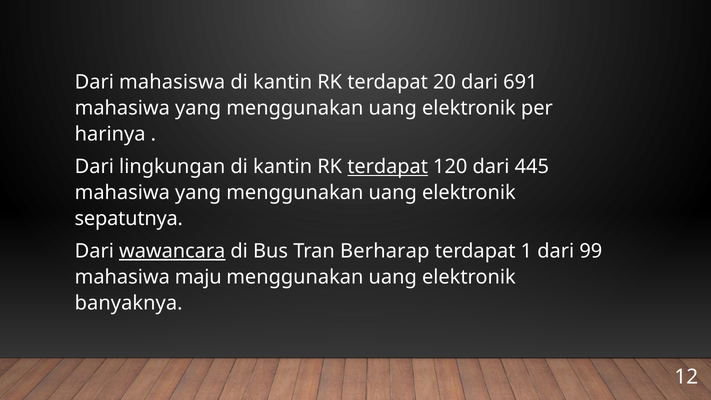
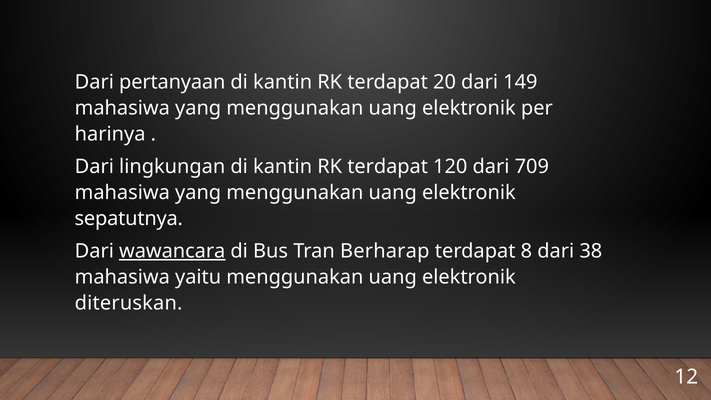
mahasiswa: mahasiswa -> pertanyaan (172, 82)
691: 691 -> 149 (520, 82)
terdapat underline: present -> none (388, 167)
445: 445 -> 709 (532, 167)
1: 1 -> 8 (526, 251)
99: 99 -> 38 (591, 251)
maju: maju -> yaitu (198, 277)
banyaknya: banyaknya -> diteruskan (129, 303)
